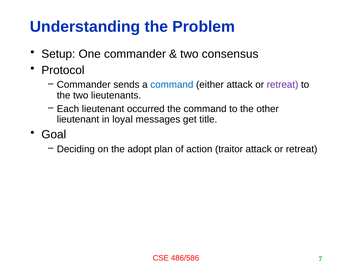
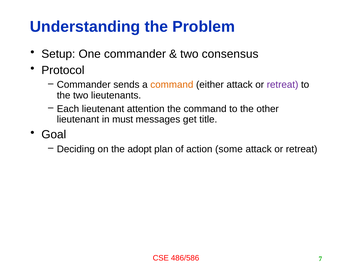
command colour: blue -> orange (172, 85)
occurred: occurred -> attention (146, 109)
loyal: loyal -> must (123, 119)
traitor: traitor -> some (229, 149)
